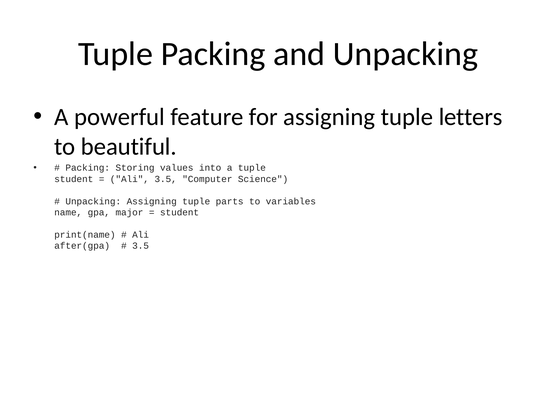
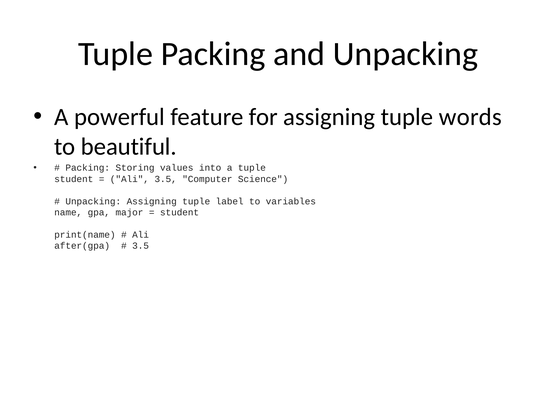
letters: letters -> words (470, 117)
parts: parts -> label (230, 201)
